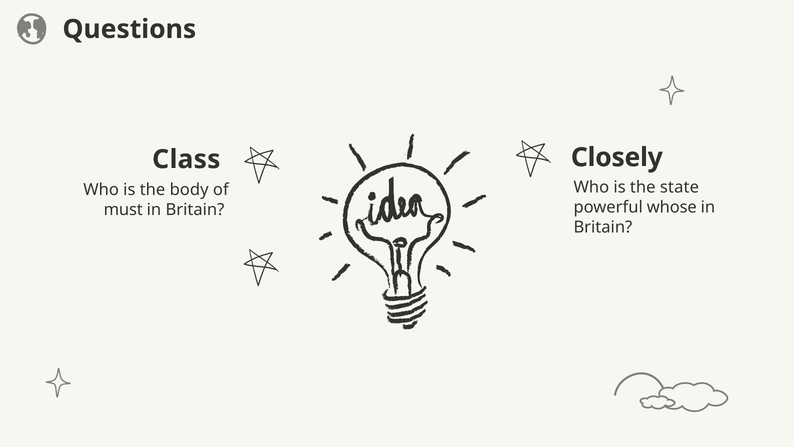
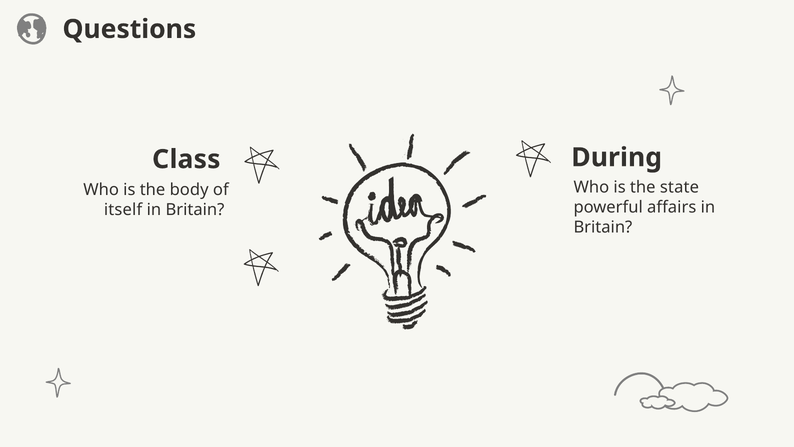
Closely: Closely -> During (617, 157)
whose: whose -> affairs (672, 207)
must: must -> itself (123, 209)
